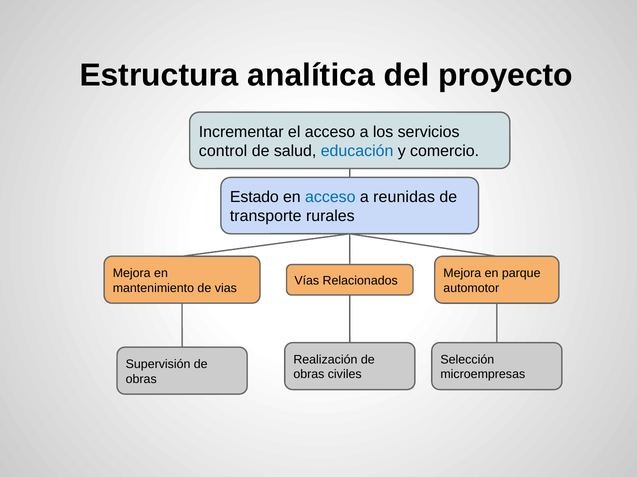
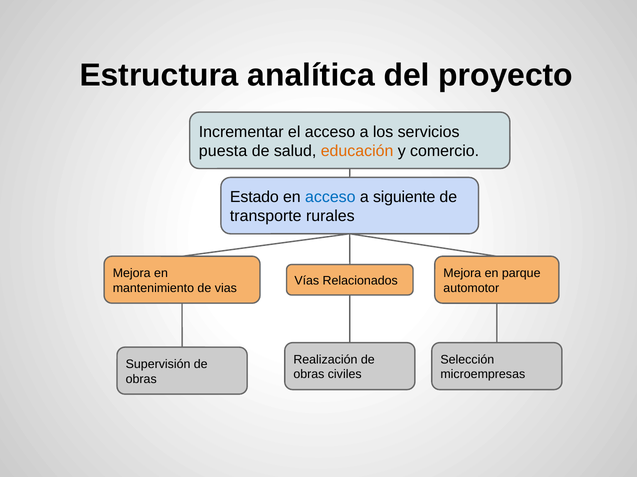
control: control -> puesta (223, 151)
educación colour: blue -> orange (357, 151)
reunidas: reunidas -> siguiente (404, 197)
